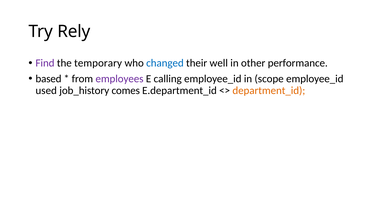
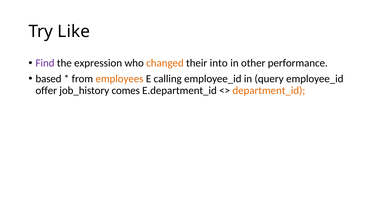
Rely: Rely -> Like (74, 31)
temporary: temporary -> expression (98, 63)
changed colour: blue -> orange (165, 63)
well: well -> into (219, 63)
employees colour: purple -> orange (120, 79)
scope: scope -> query (269, 79)
used: used -> offer (46, 91)
